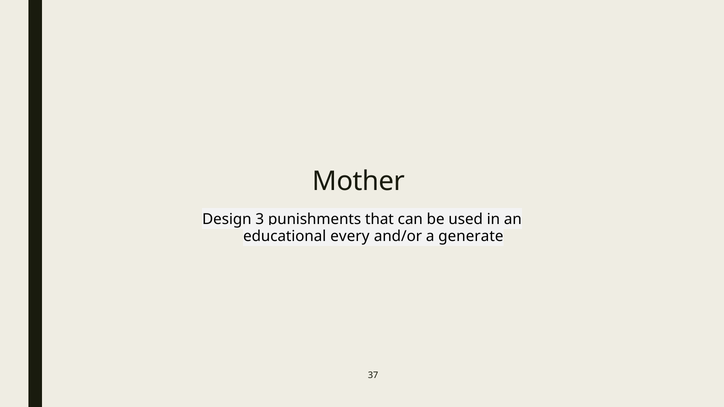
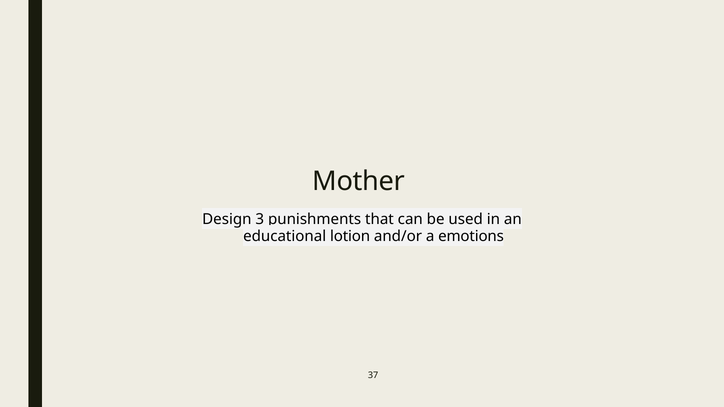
every: every -> lotion (350, 237)
generate: generate -> emotions (471, 237)
